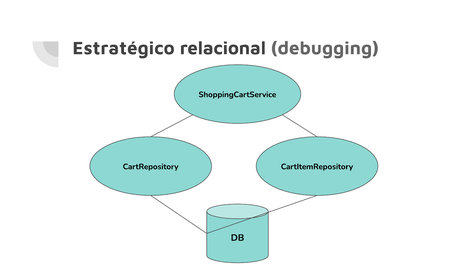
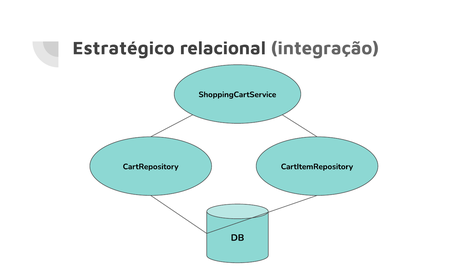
debugging: debugging -> integração (325, 48)
